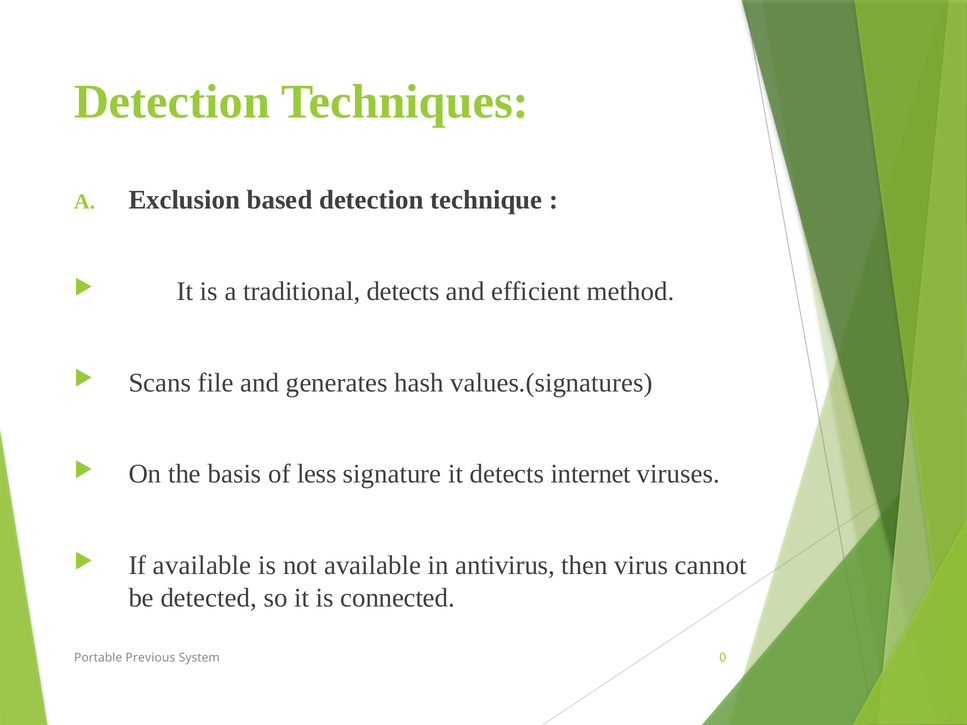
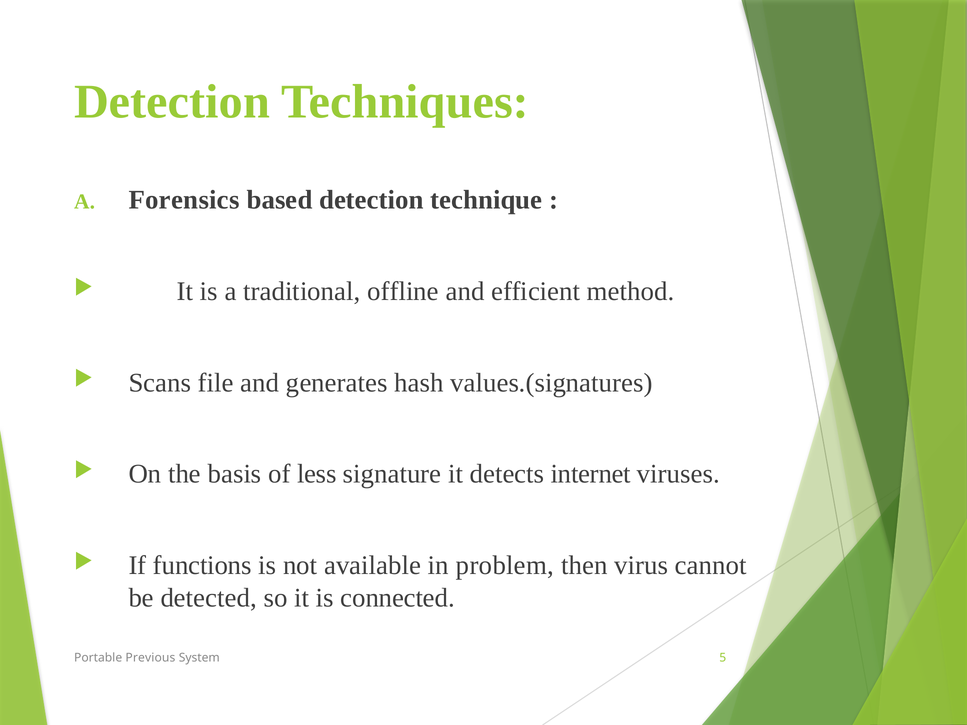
Exclusion: Exclusion -> Forensics (184, 200)
traditional detects: detects -> offline (403, 292)
If available: available -> functions (202, 566)
antivirus: antivirus -> problem (505, 566)
0: 0 -> 5 (723, 658)
